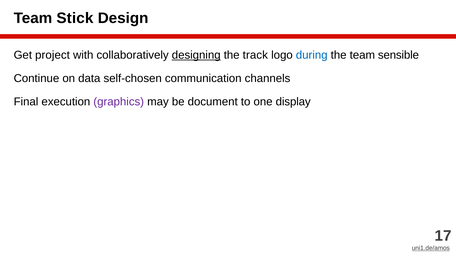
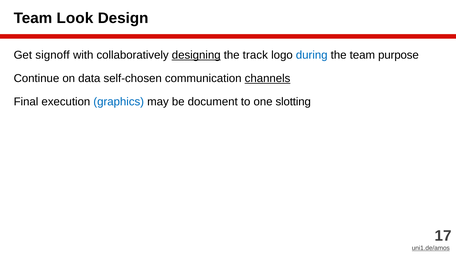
Stick: Stick -> Look (75, 18)
project: project -> signoff (53, 55)
sensible: sensible -> purpose (398, 55)
channels underline: none -> present (268, 79)
graphics colour: purple -> blue (119, 102)
display: display -> slotting (293, 102)
